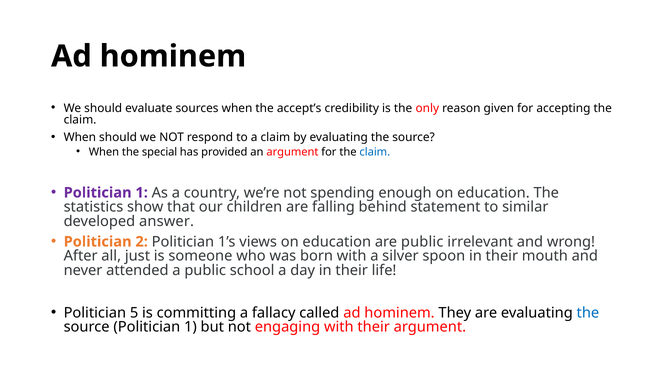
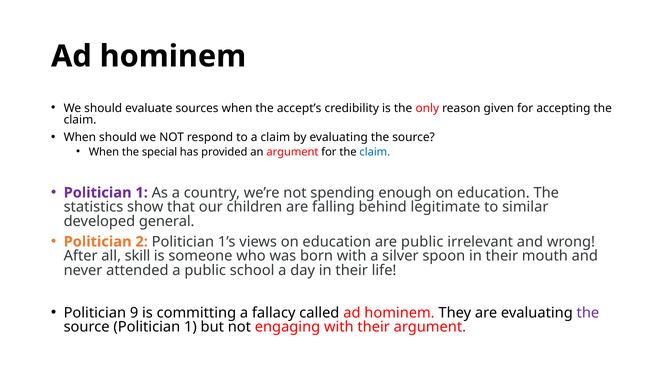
statement: statement -> legitimate (445, 207)
answer: answer -> general (167, 221)
just: just -> skill (138, 256)
5: 5 -> 9 (134, 313)
the colour: blue -> purple (588, 313)
